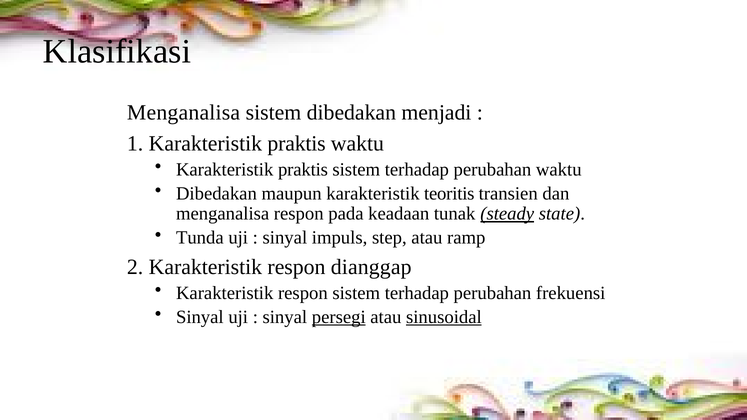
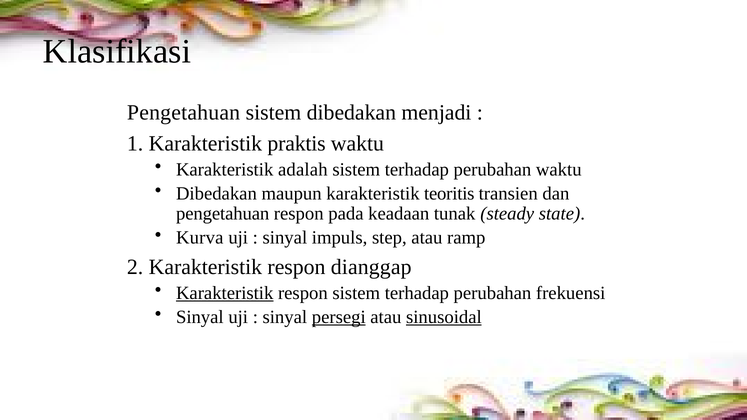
Menganalisa: Menganalisa -> Pengetahuan (184, 112)
praktis: praktis -> adalah (303, 170)
menganalisa: menganalisa -> pengetahuan (223, 214)
steady underline: present -> none (507, 214)
Tunda: Tunda -> Kurva (200, 238)
Karakteristik underline: none -> present (225, 293)
